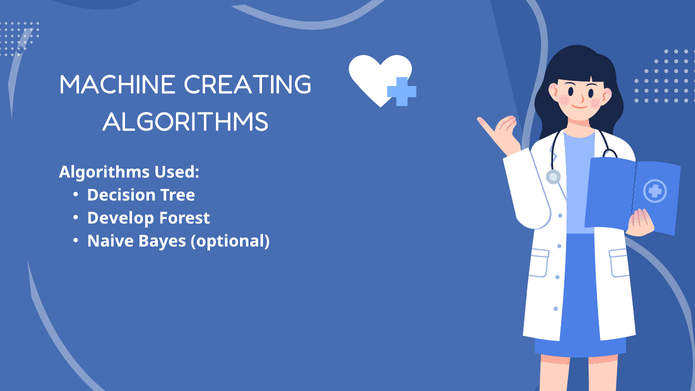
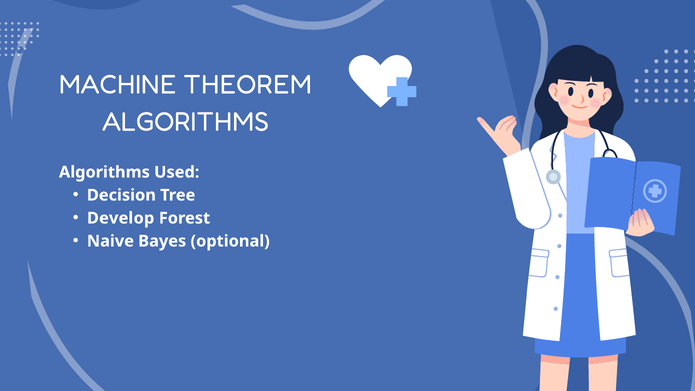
CREATING: CREATING -> THEOREM (248, 85)
